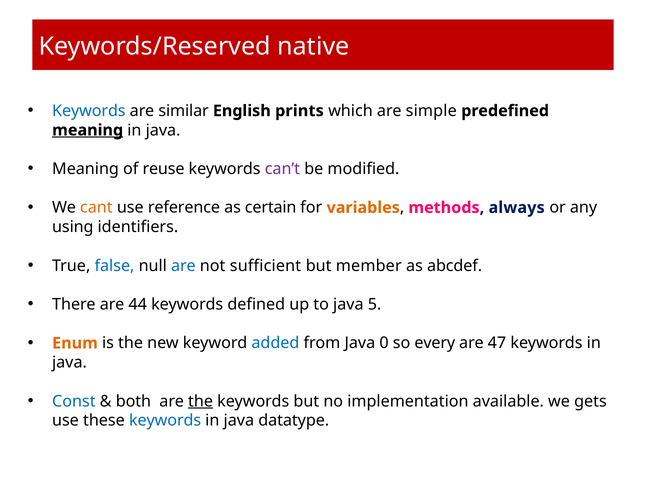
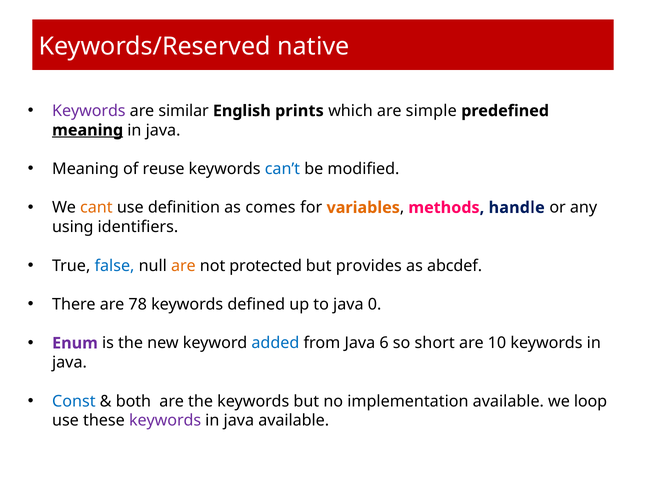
Keywords colour: blue -> purple (89, 111)
can’t colour: purple -> blue (282, 169)
reference: reference -> definition (184, 208)
certain: certain -> comes (270, 208)
always: always -> handle (517, 208)
are colour: blue -> orange (183, 266)
sufficient: sufficient -> protected (266, 266)
member: member -> provides (369, 266)
44: 44 -> 78 (138, 305)
5: 5 -> 0 (375, 305)
Enum colour: orange -> purple (75, 344)
0: 0 -> 6 (384, 344)
every: every -> short (435, 344)
47: 47 -> 10 (497, 344)
the underline: present -> none (201, 402)
gets: gets -> loop (591, 402)
keywords colour: blue -> purple (165, 421)
java datatype: datatype -> available (294, 421)
